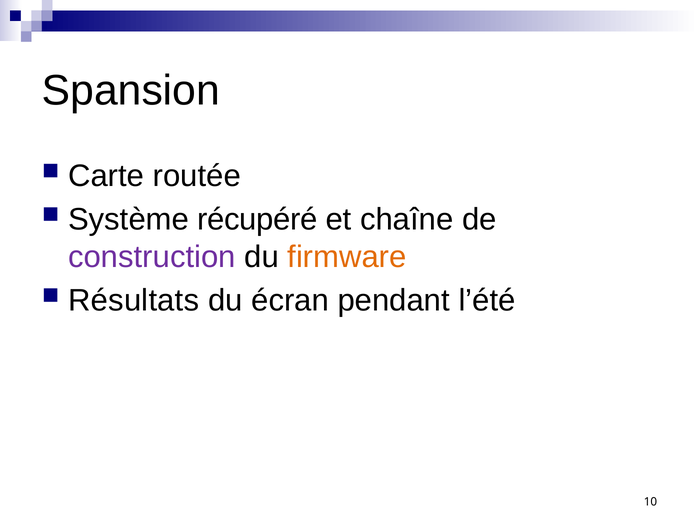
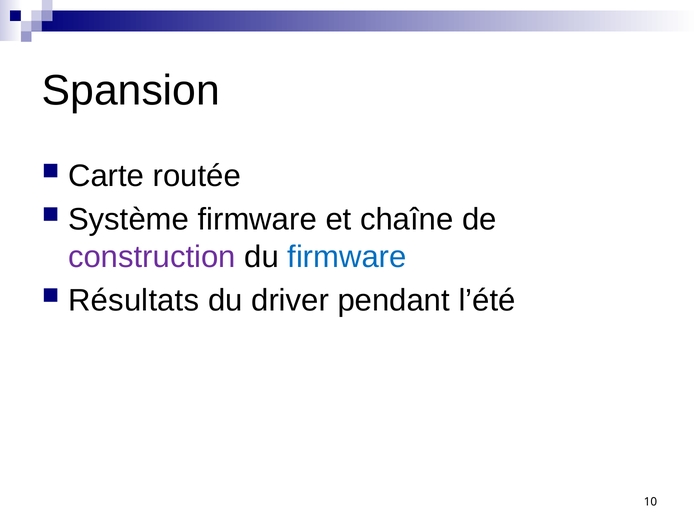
Système récupéré: récupéré -> firmware (257, 219)
firmware colour: orange -> blue (347, 257)
écran: écran -> driver (290, 300)
